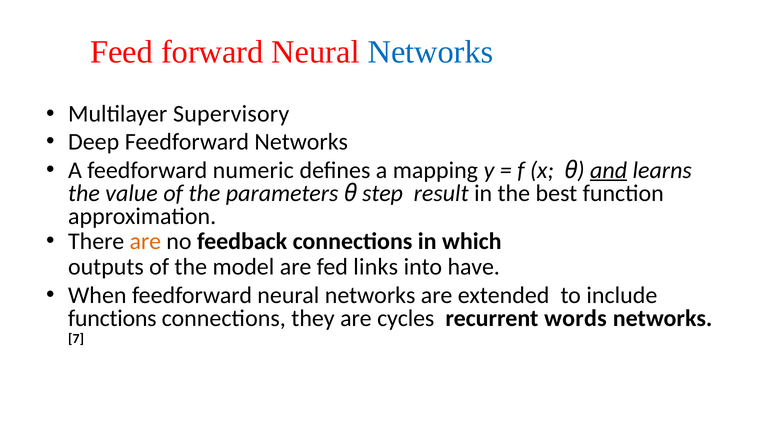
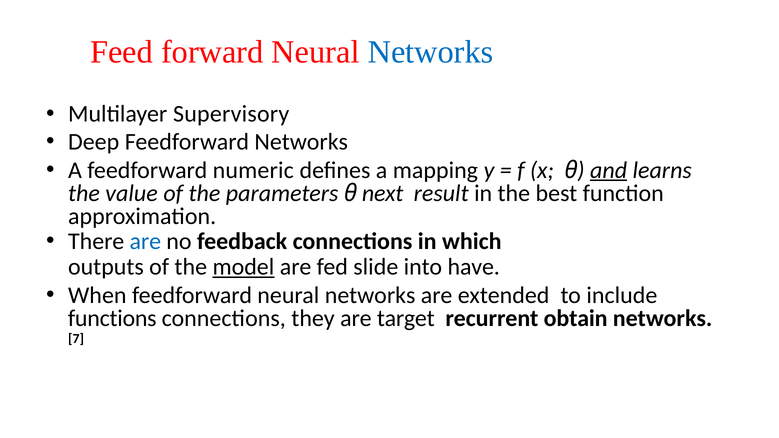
step: step -> next (383, 193)
are colour: orange -> blue (145, 242)
model underline: none -> present (243, 267)
links: links -> slide (376, 267)
cycles: cycles -> target (406, 318)
words: words -> obtain (576, 318)
